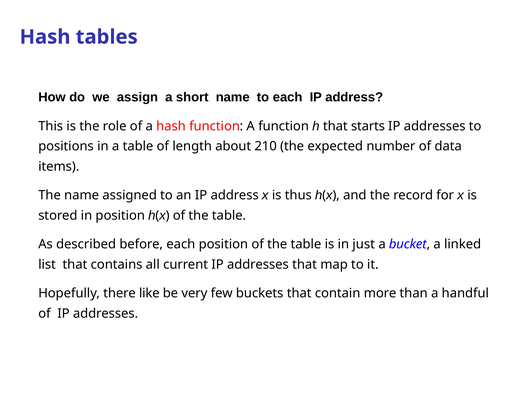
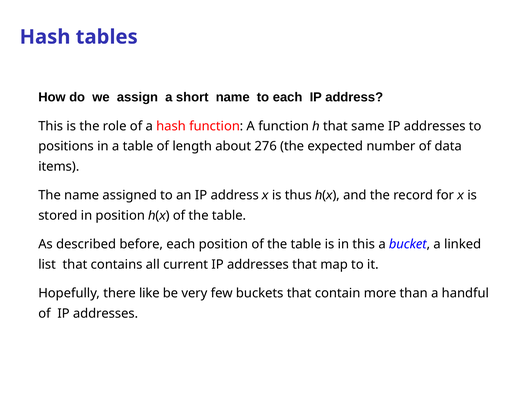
starts: starts -> same (368, 126)
210: 210 -> 276 (266, 146)
in just: just -> this (364, 244)
